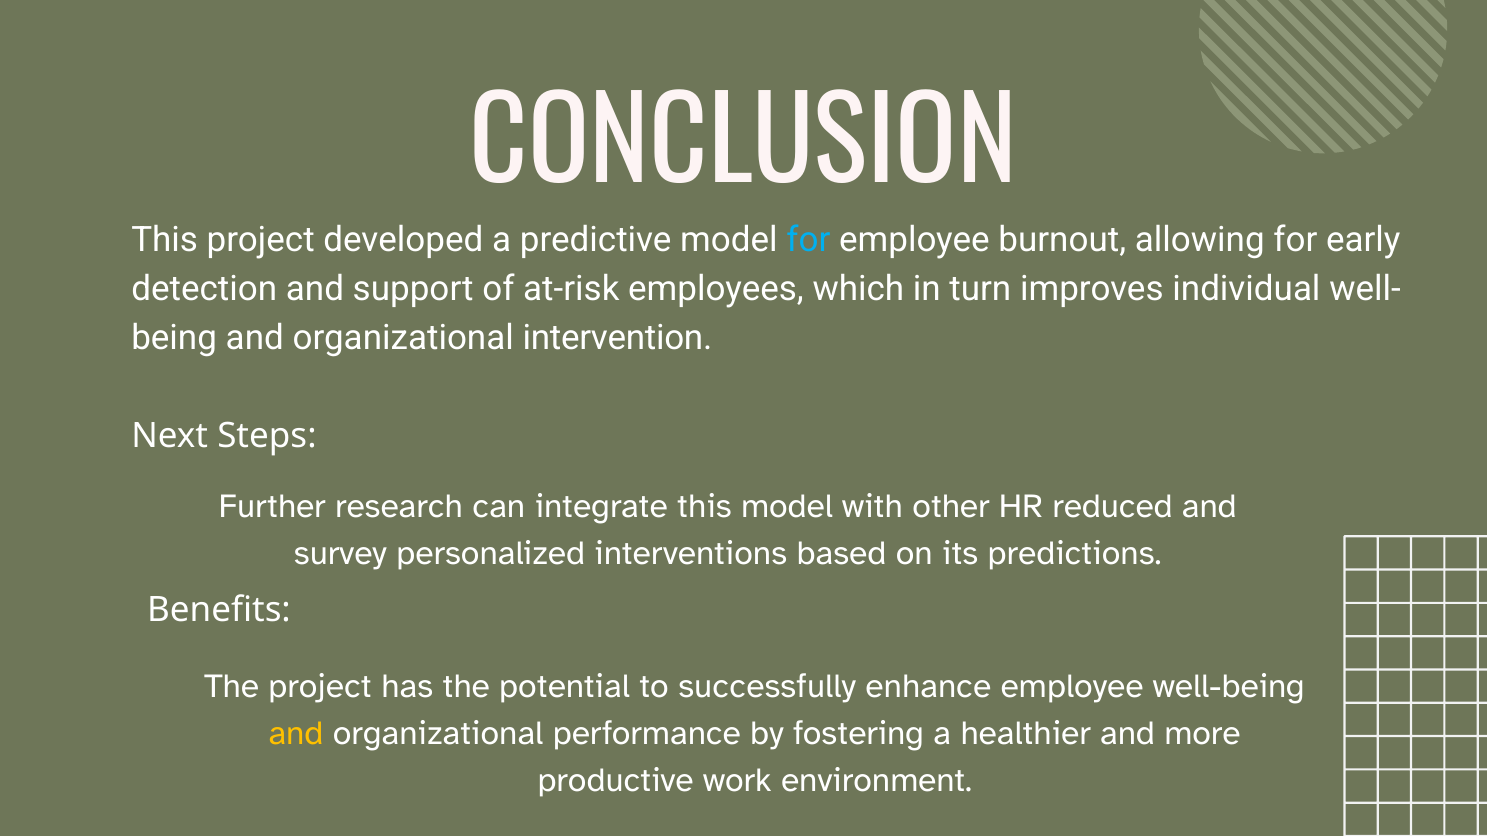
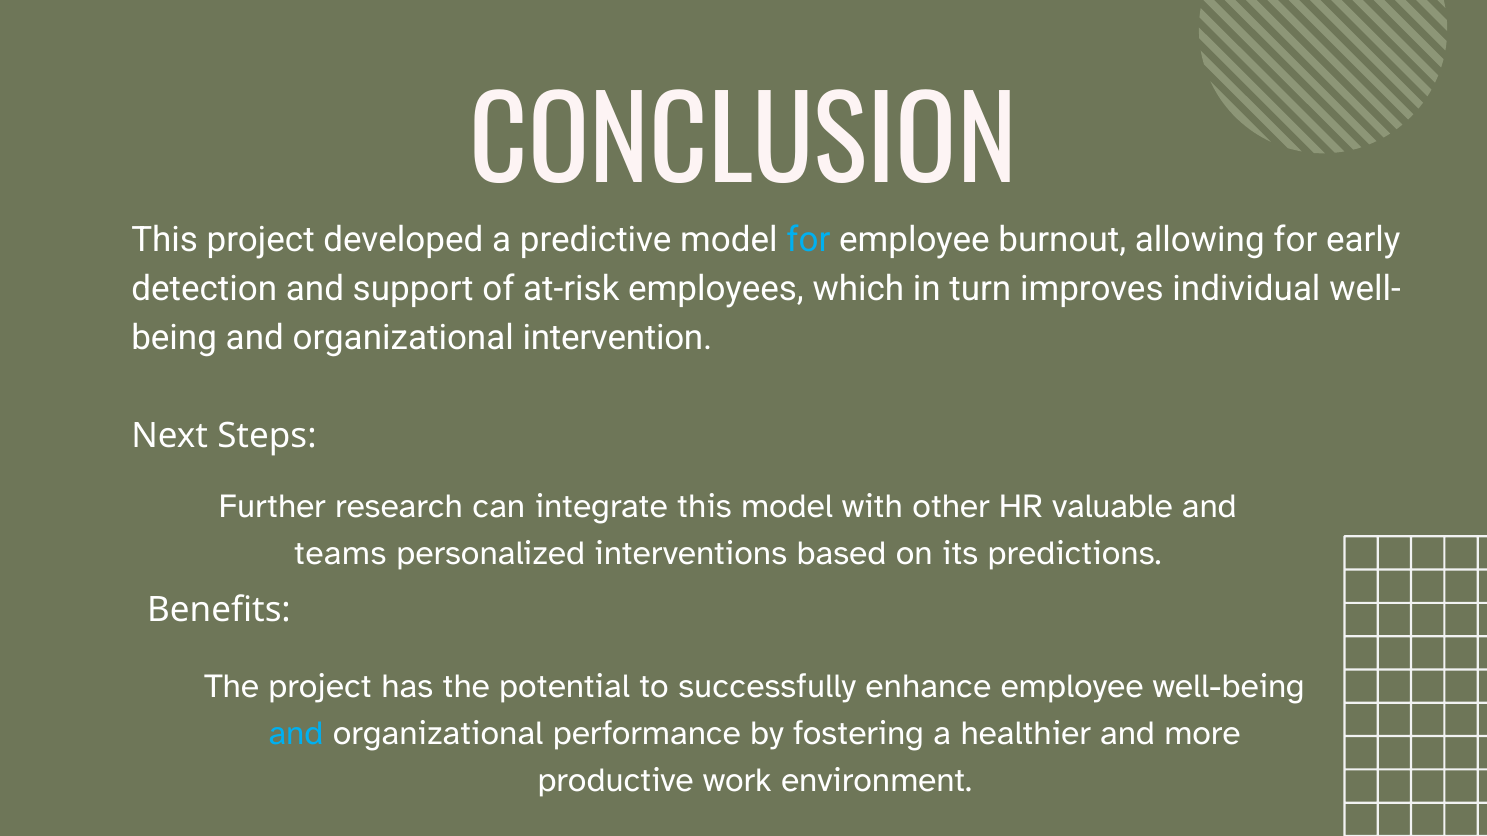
reduced: reduced -> valuable (1113, 507)
survey: survey -> teams (340, 554)
and colour: yellow -> light blue (296, 734)
